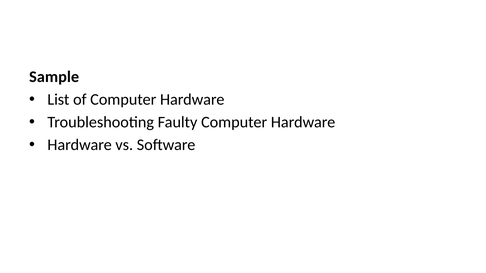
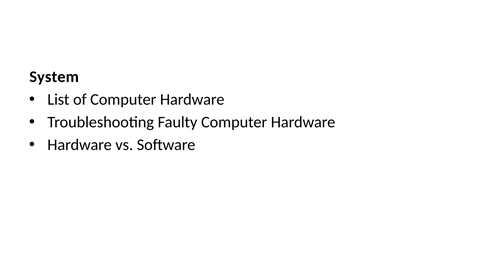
Sample: Sample -> System (54, 77)
